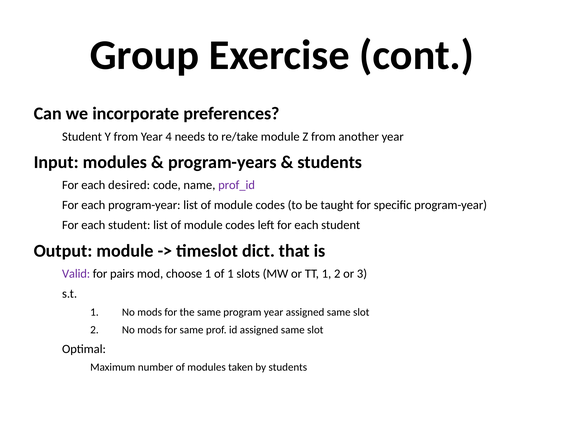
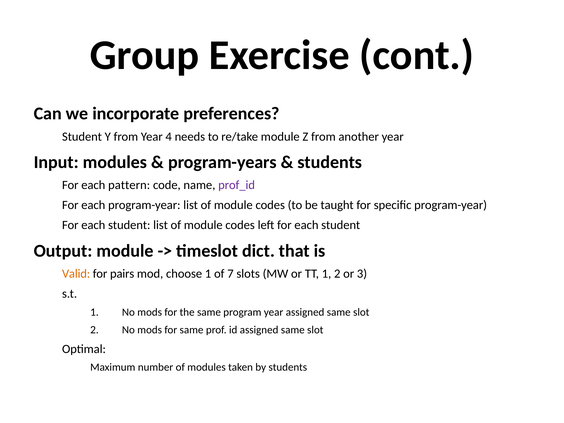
desired: desired -> pattern (129, 185)
Valid colour: purple -> orange (76, 274)
of 1: 1 -> 7 (230, 274)
